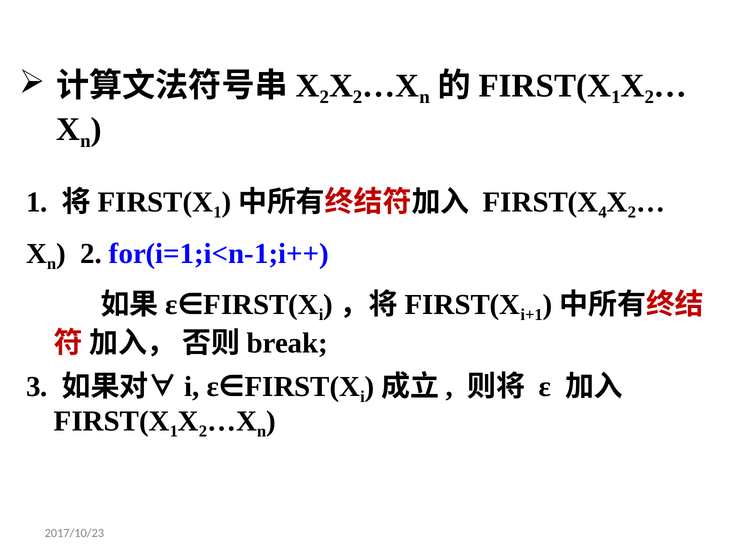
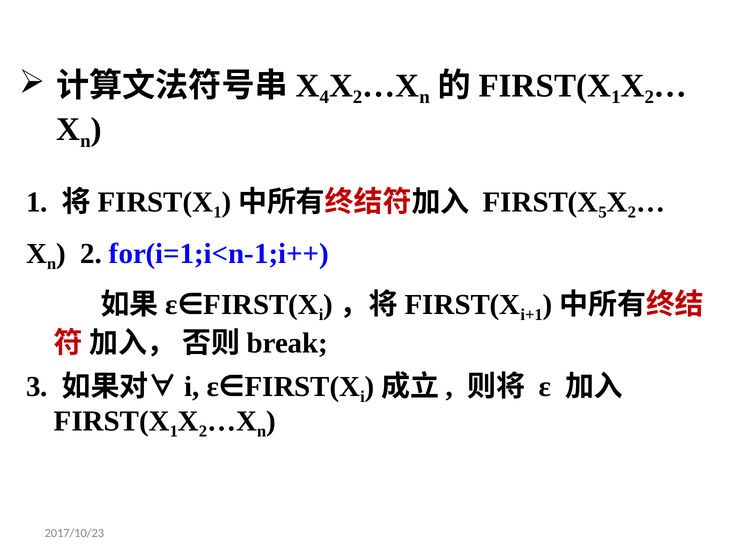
2: 2 -> 4 (324, 97)
4: 4 -> 5 (603, 212)
